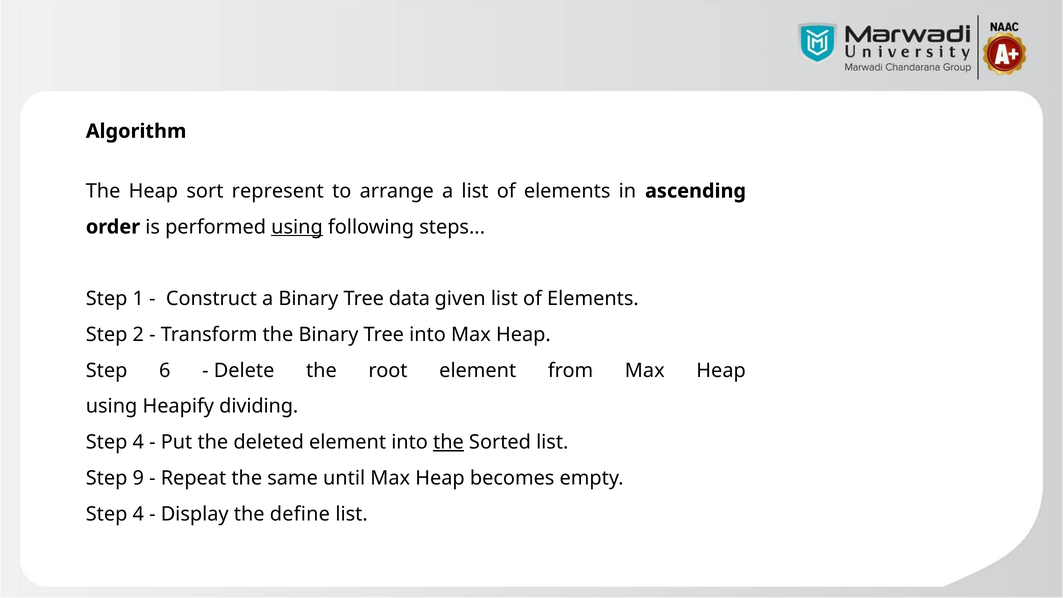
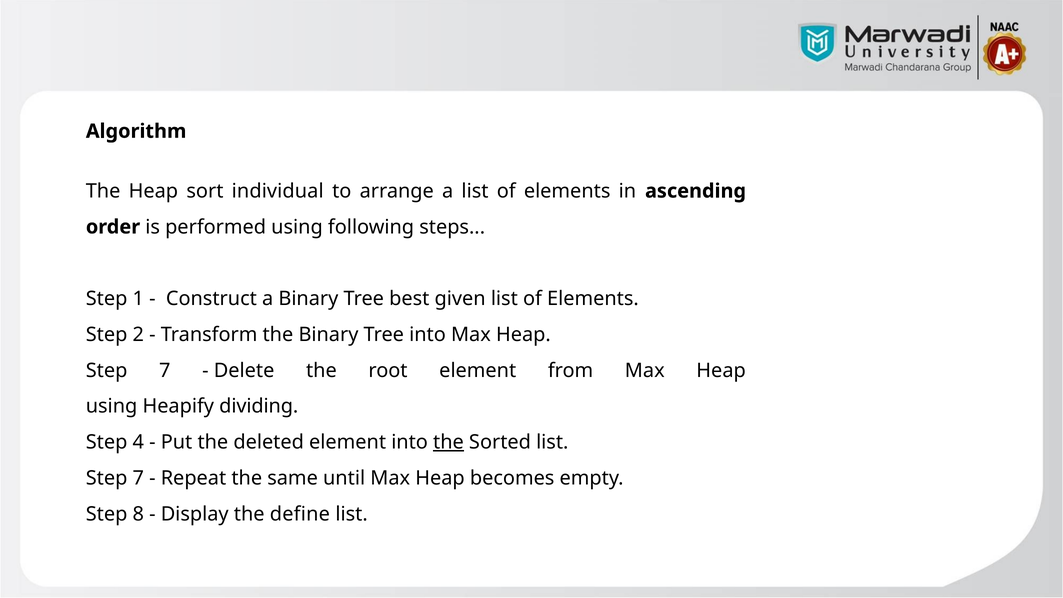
represent: represent -> individual (278, 191)
using underline: present -> none (297, 227)
data: data -> best (409, 299)
6: 6 -> 7 (165, 370)
9: 9 -> 7 (138, 478)
4: 4 -> 8 (138, 514)
